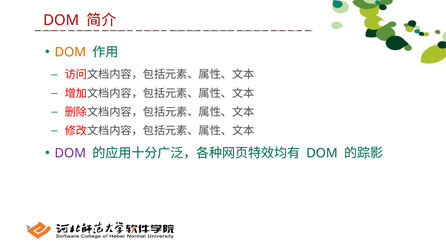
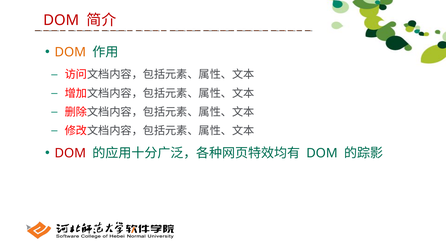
DOM colour: purple -> red (70, 153)
